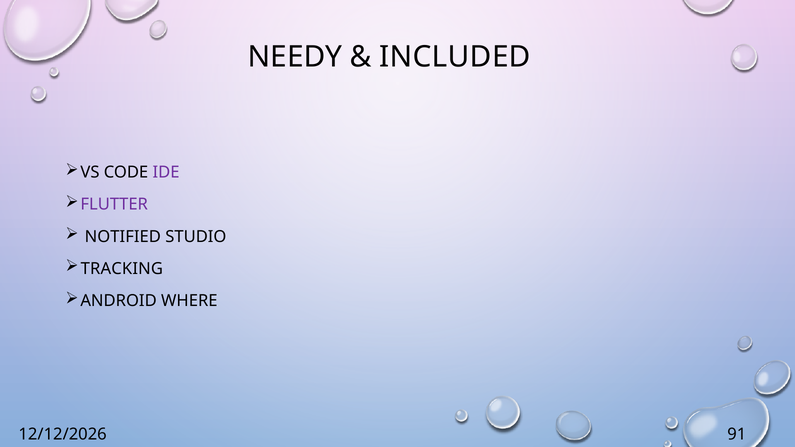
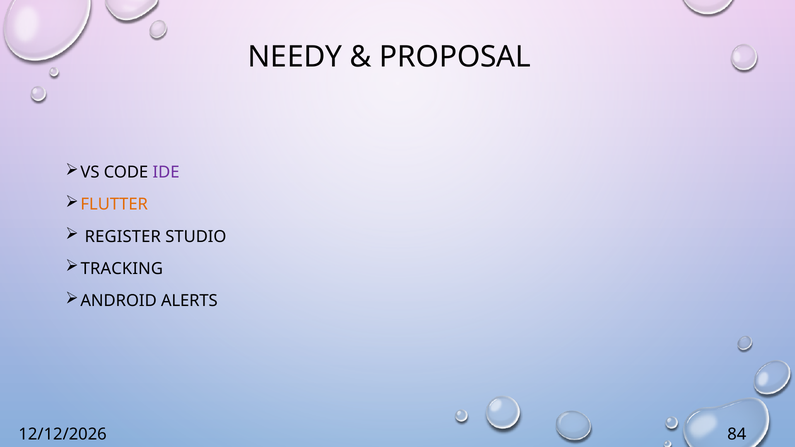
INCLUDED: INCLUDED -> PROPOSAL (455, 57)
FLUTTER colour: purple -> orange (114, 205)
NOTIFIED: NOTIFIED -> REGISTER (123, 237)
WHERE: WHERE -> ALERTS (189, 301)
91: 91 -> 84 (737, 434)
